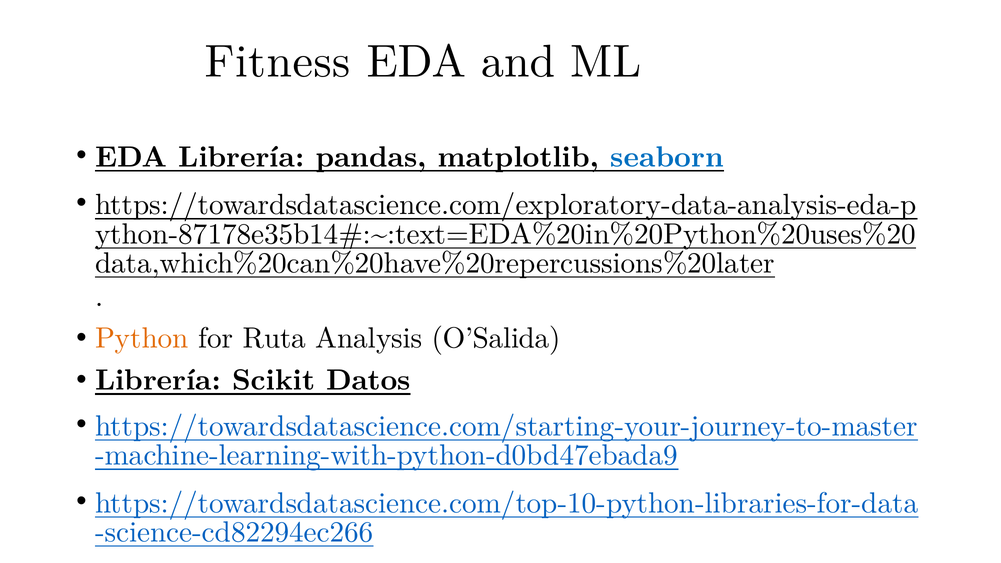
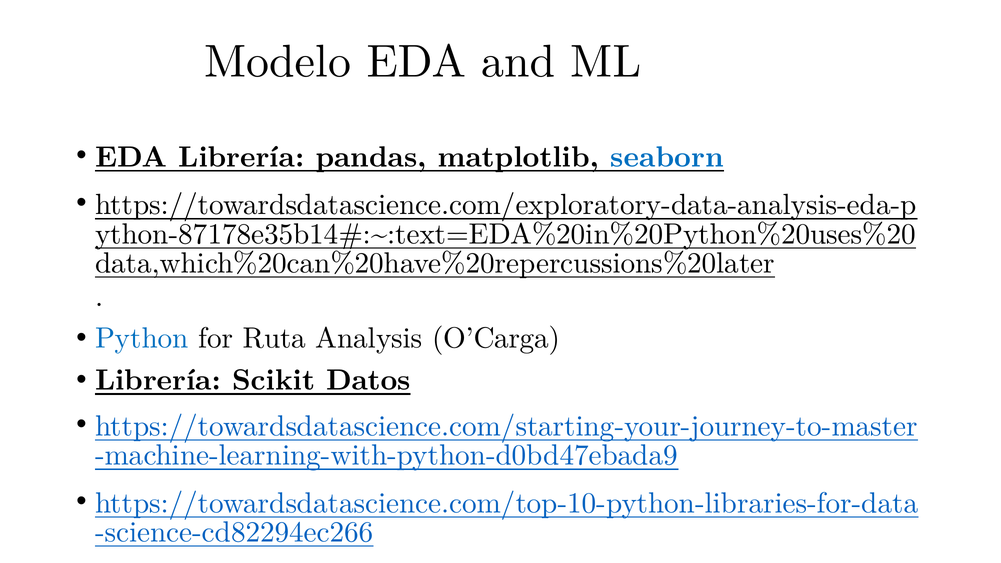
Fitness: Fitness -> Modelo (278, 62)
Python colour: orange -> blue (142, 338)
O’Salida: O’Salida -> O’Carga (496, 338)
